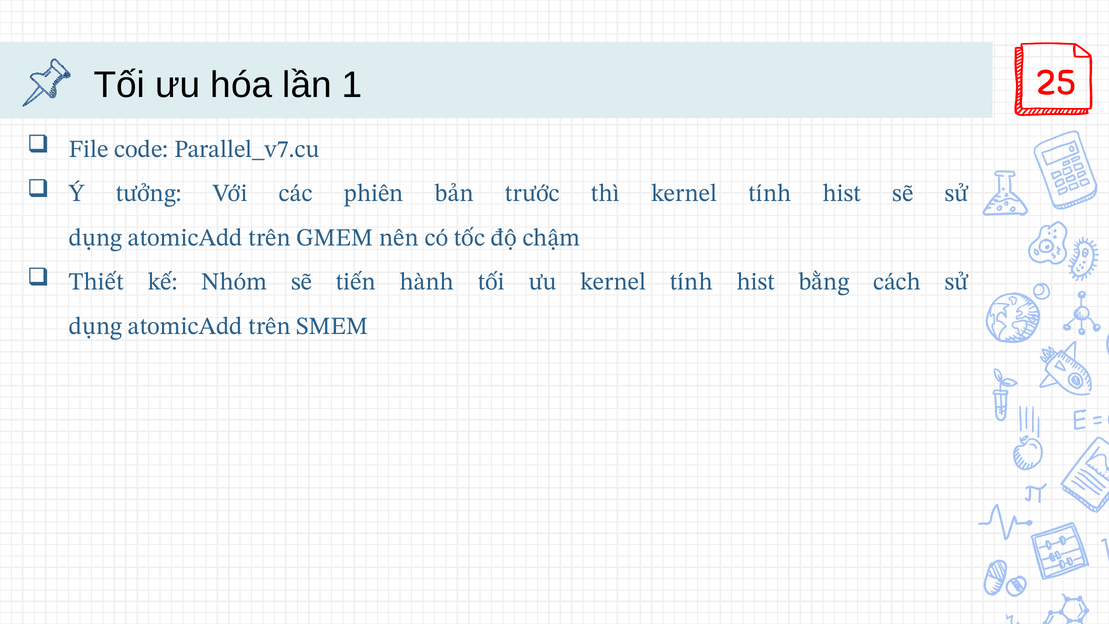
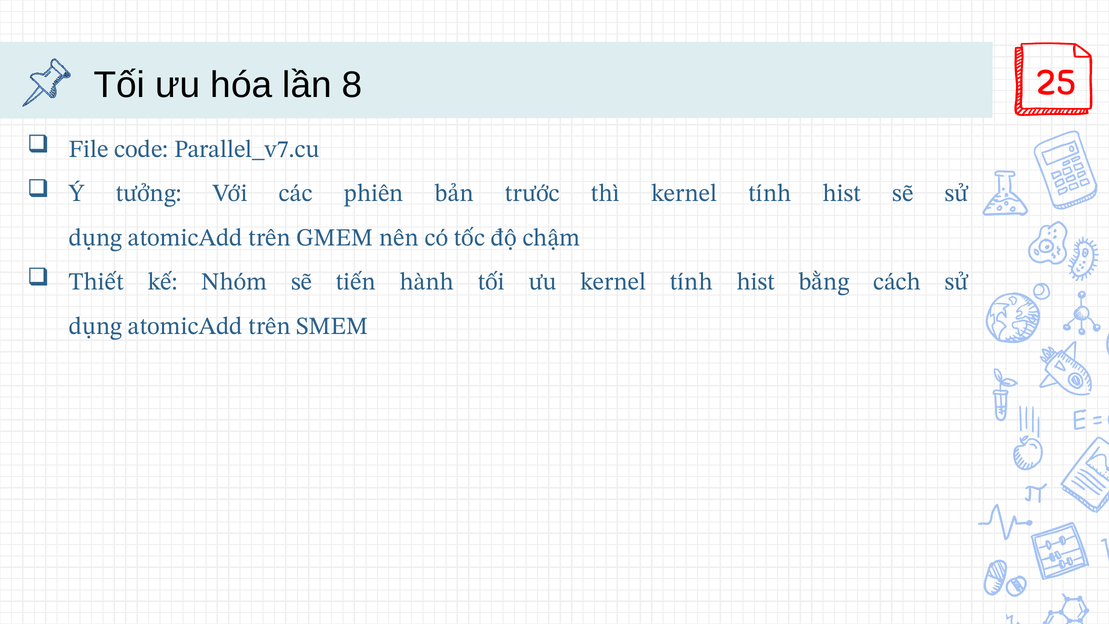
1: 1 -> 8 (352, 85)
